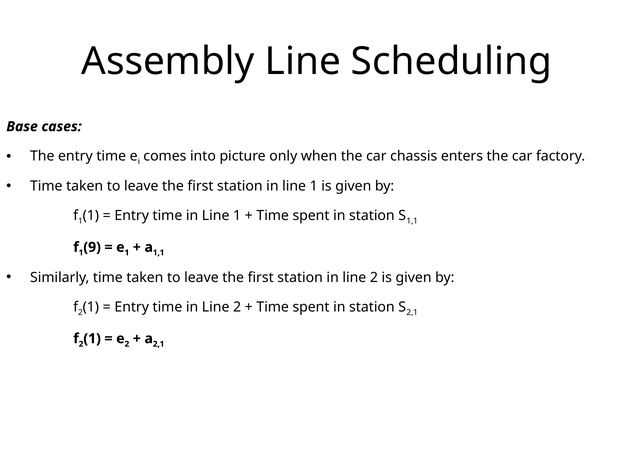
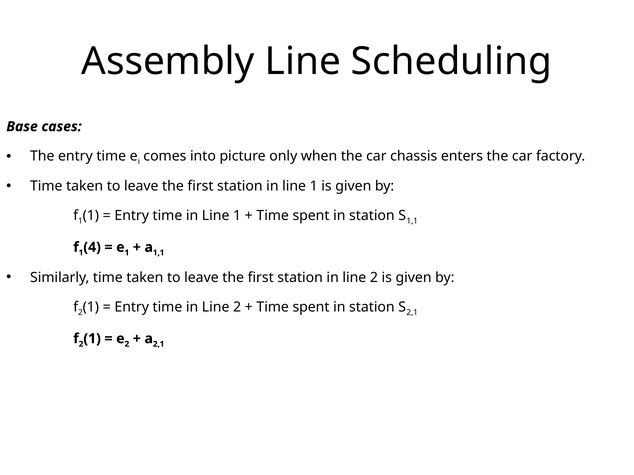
9: 9 -> 4 (92, 247)
